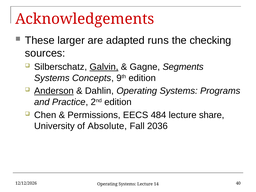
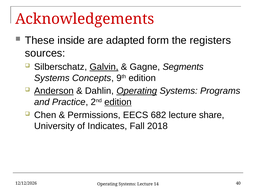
larger: larger -> inside (71, 40)
runs: runs -> form (158, 40)
checking: checking -> registers (210, 40)
Operating underline: none -> present (137, 91)
edition underline: none -> present (118, 102)
484: 484 -> 682 (158, 115)
Absolute: Absolute -> Indicates (107, 126)
2036: 2036 -> 2018 (157, 126)
